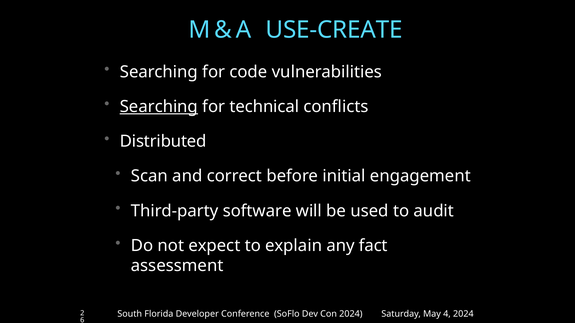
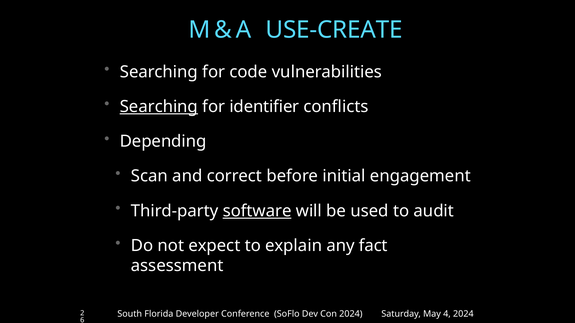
technical: technical -> identifier (264, 107)
Distributed: Distributed -> Depending (163, 142)
software underline: none -> present (257, 211)
